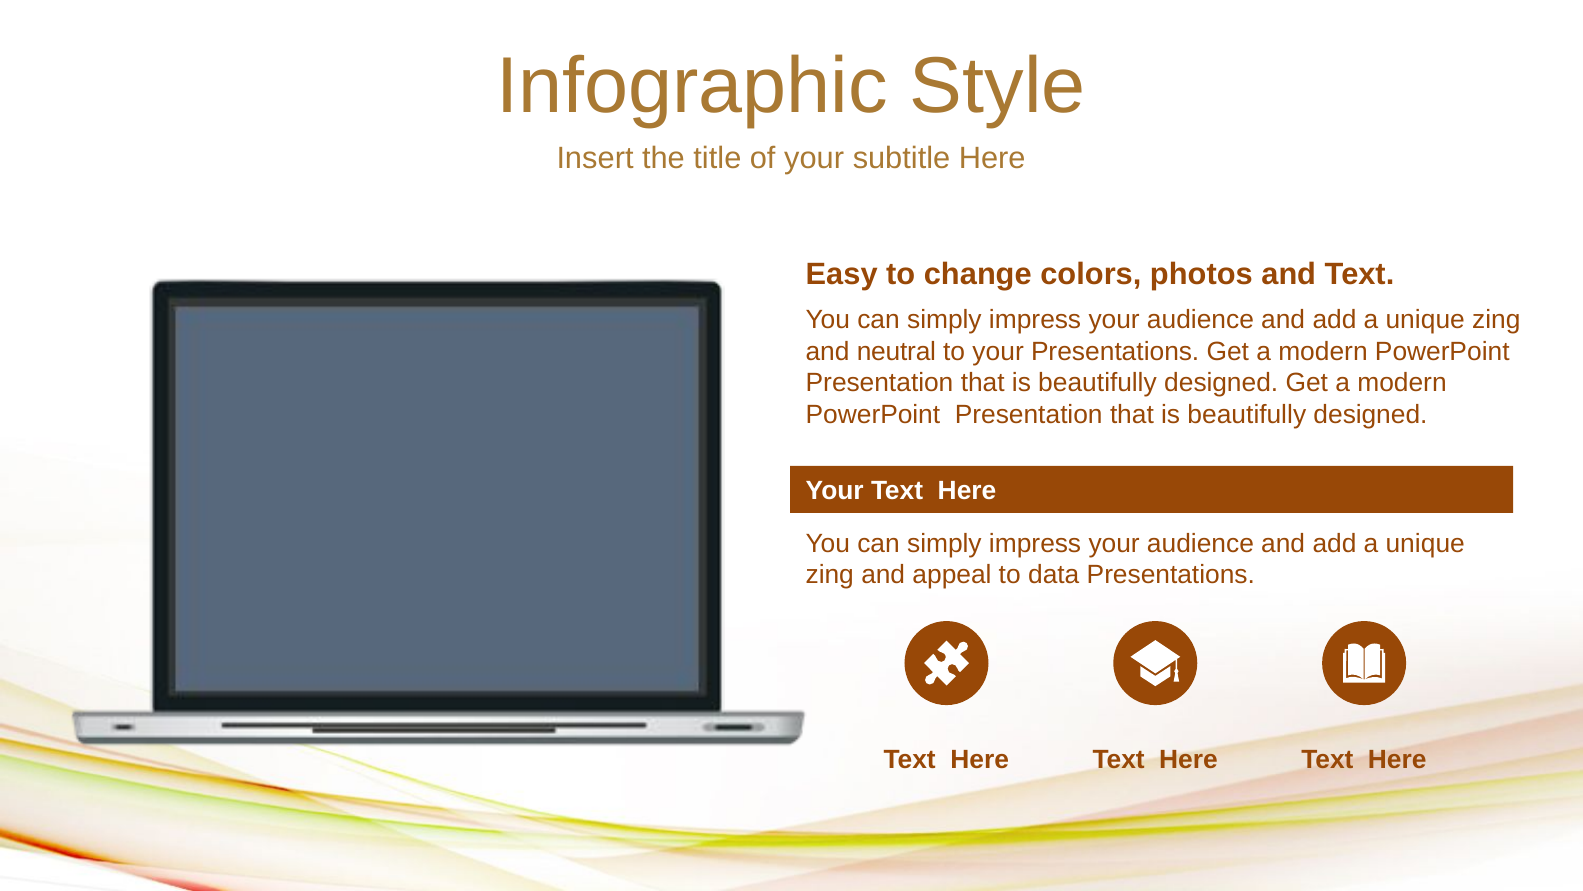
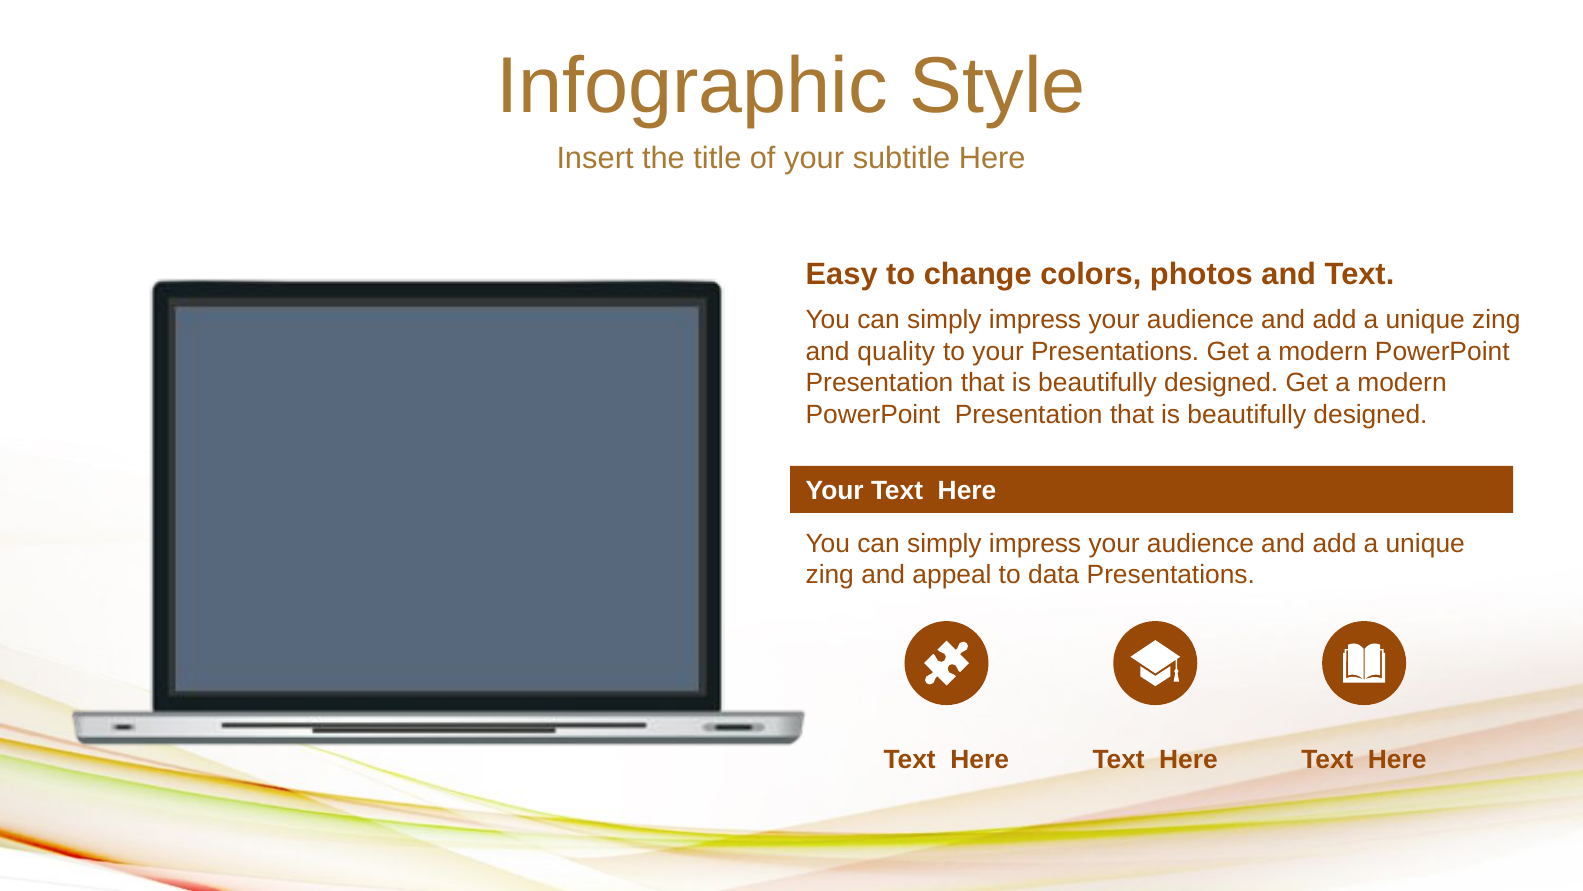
neutral: neutral -> quality (896, 351)
